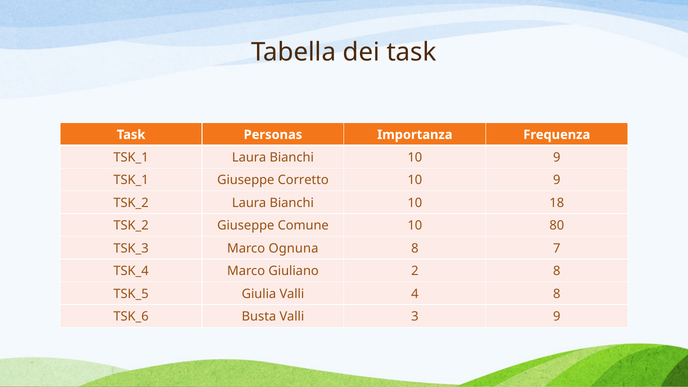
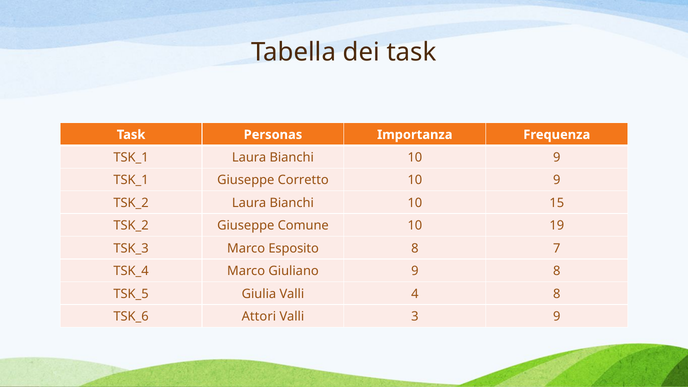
18: 18 -> 15 (557, 203)
80: 80 -> 19 (557, 226)
Ognuna: Ognuna -> Esposito (294, 248)
Giuliano 2: 2 -> 9 (415, 271)
Busta: Busta -> Attori (259, 317)
